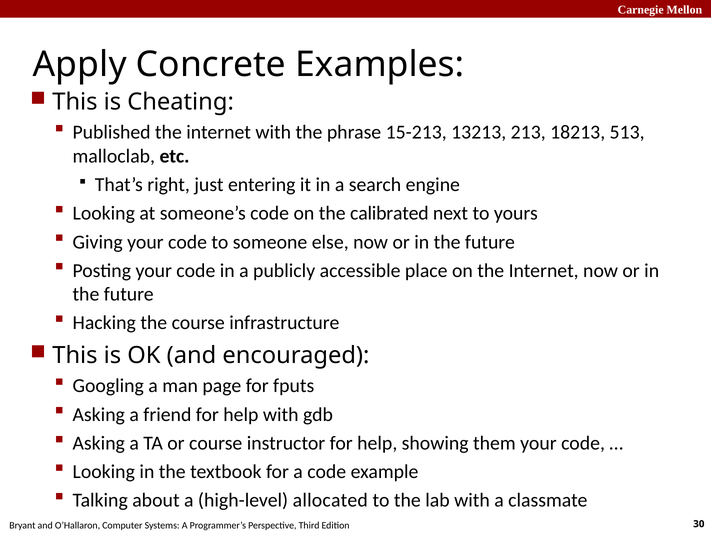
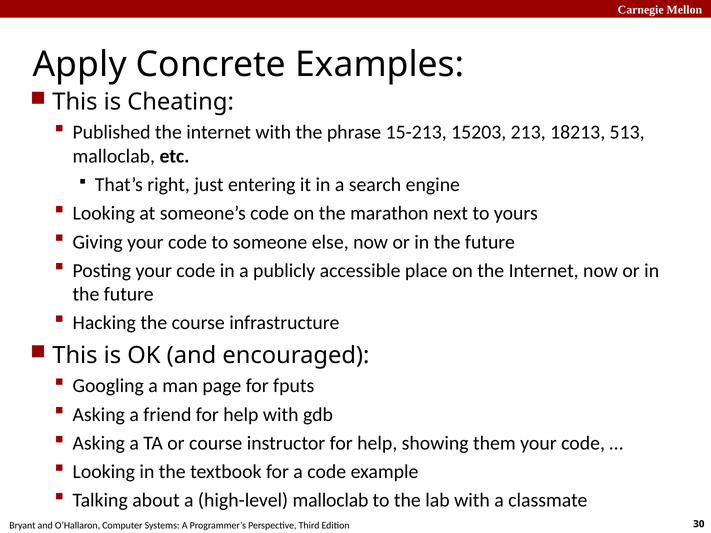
13213: 13213 -> 15203 (479, 133)
calibrated: calibrated -> marathon (389, 213)
high-level allocated: allocated -> malloclab (330, 501)
